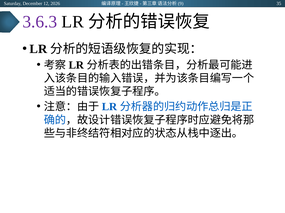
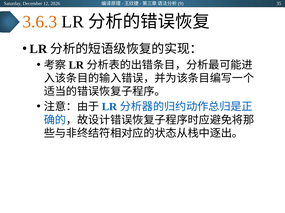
3.6.3 colour: purple -> orange (40, 22)
